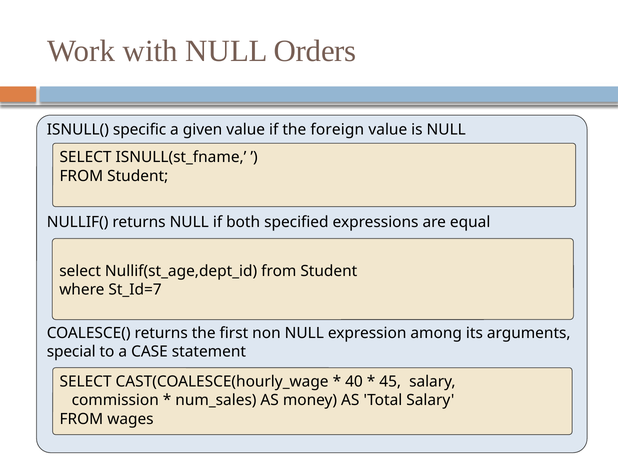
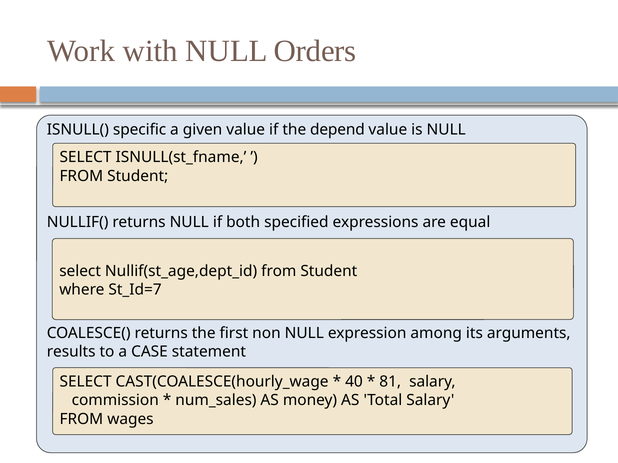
foreign: foreign -> depend (337, 130)
special: special -> results (71, 352)
45: 45 -> 81 (390, 382)
